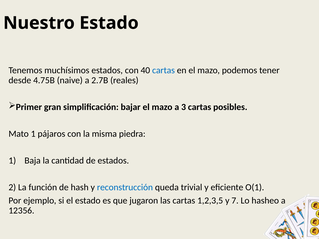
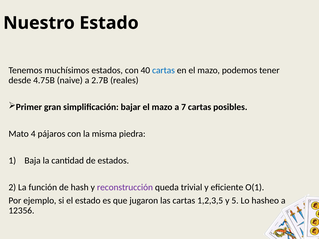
3: 3 -> 7 (184, 107)
Mato 1: 1 -> 4 (33, 134)
reconstrucción colour: blue -> purple (125, 187)
7: 7 -> 5 (235, 201)
